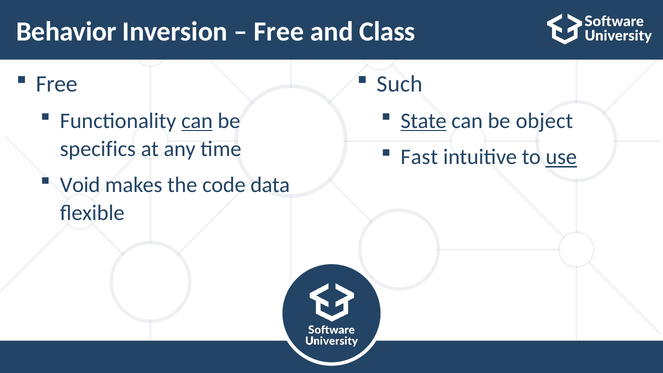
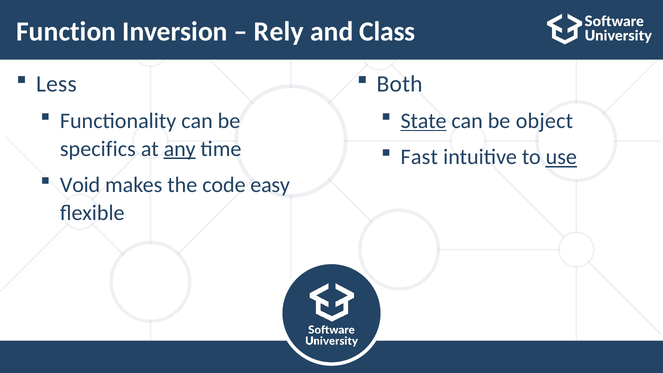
Behavior: Behavior -> Function (66, 31)
Free: Free -> Rely (279, 31)
Free: Free -> Less (56, 84)
Such: Such -> Both (400, 84)
can underline: present -> none (197, 121)
any underline: none -> present (180, 149)
data: data -> easy (270, 185)
